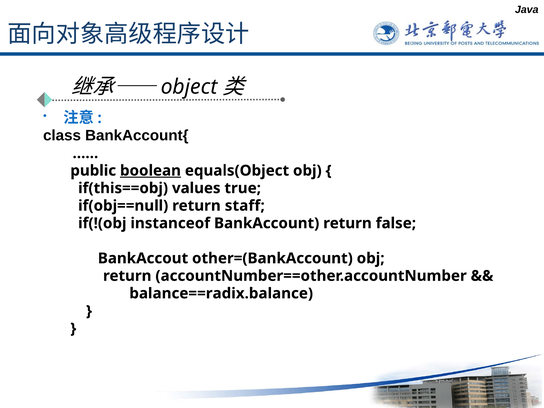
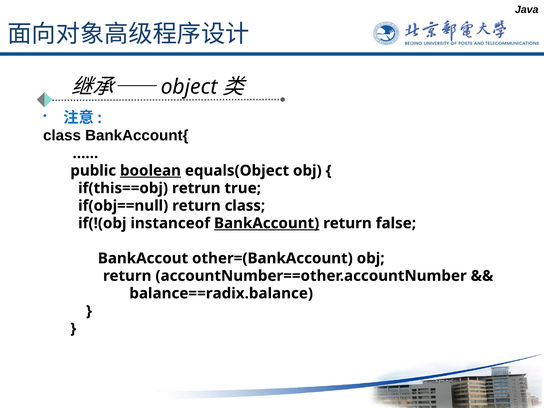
values: values -> retrun (196, 188)
return staff: staff -> class (245, 206)
BankAccount underline: none -> present (267, 223)
